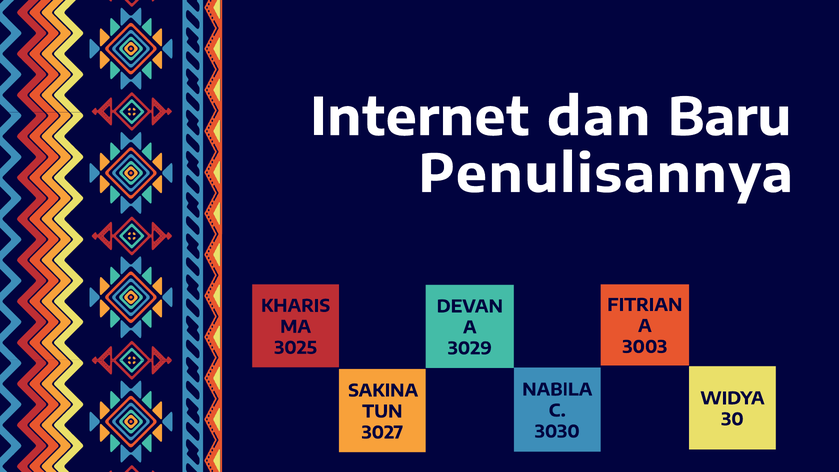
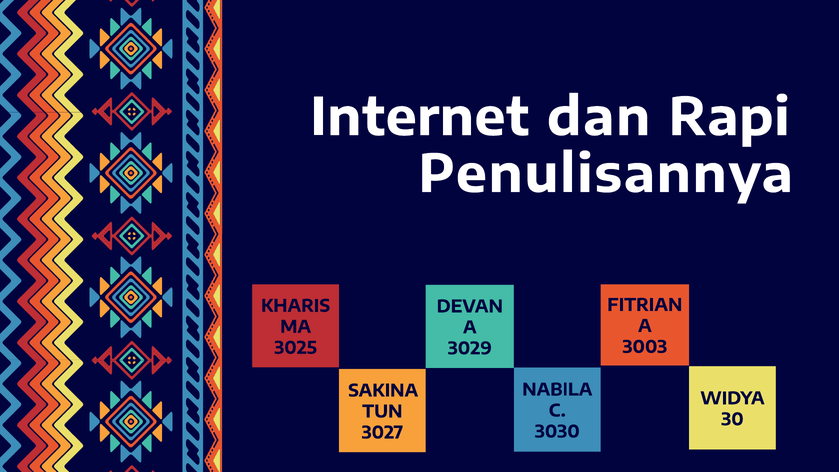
Baru: Baru -> Rapi (729, 118)
